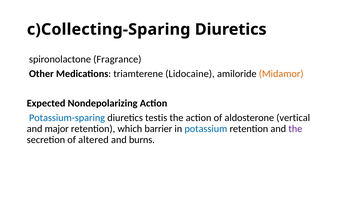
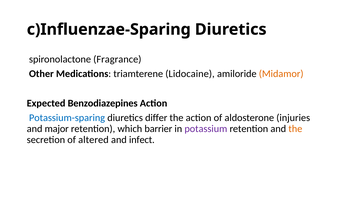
c)Collecting-Sparing: c)Collecting-Sparing -> c)Influenzae-Sparing (109, 29)
Nondepolarizing: Nondepolarizing -> Benzodiazepines (103, 103)
testis: testis -> differ (156, 118)
vertical: vertical -> injuries (293, 118)
potassium colour: blue -> purple (206, 129)
the colour: purple -> orange (295, 129)
burns: burns -> infect (142, 140)
